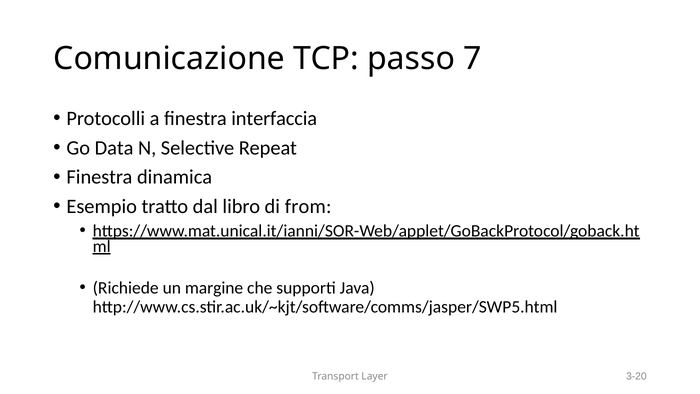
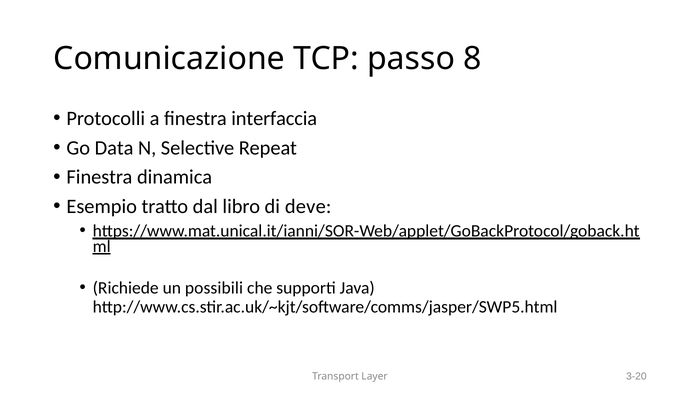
7: 7 -> 8 (472, 59)
from: from -> deve (308, 206)
margine: margine -> possibili (214, 288)
